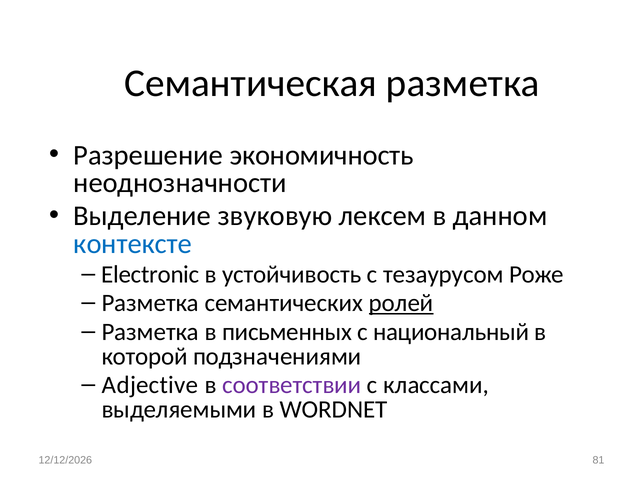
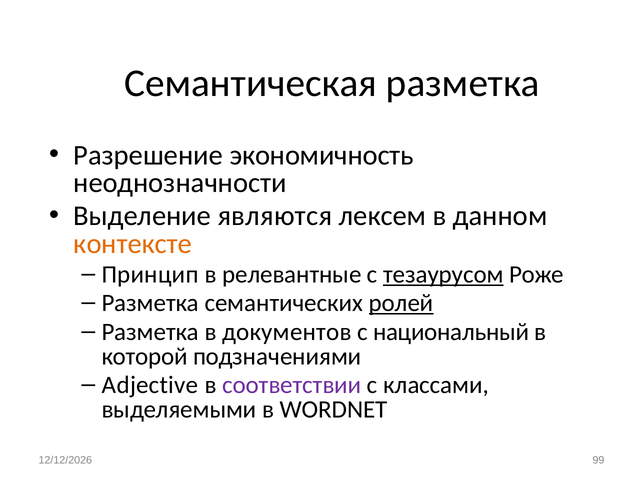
звуковую: звуковую -> являются (275, 216)
контексте colour: blue -> orange (133, 244)
Electronic: Electronic -> Принцип (150, 275)
устойчивость: устойчивость -> релевантные (292, 275)
тезаурусом underline: none -> present (443, 275)
письменных: письменных -> документов (287, 332)
81: 81 -> 99 (598, 461)
